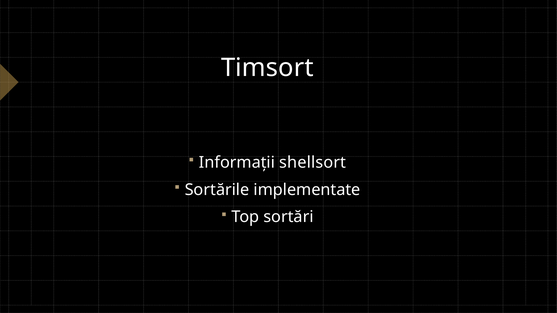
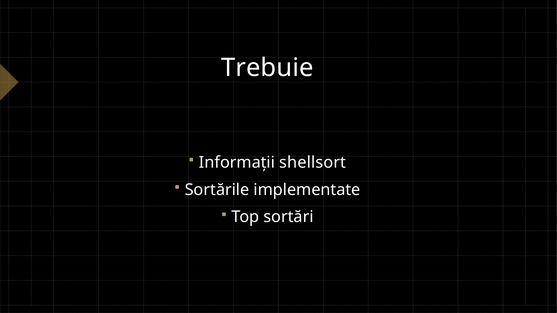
Timsort: Timsort -> Trebuie (267, 68)
